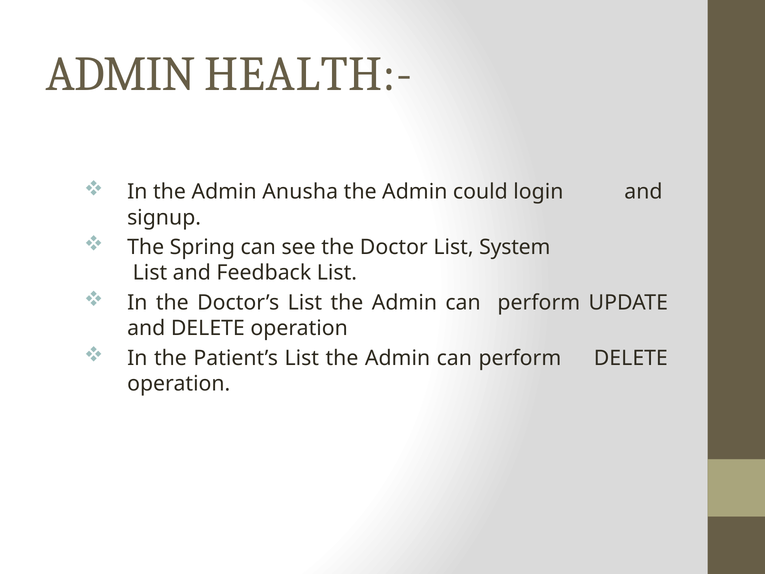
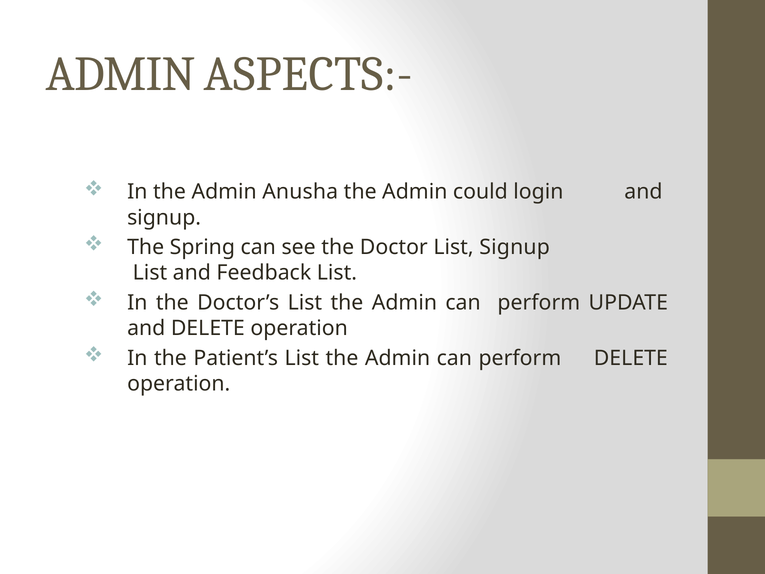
HEALTH:-: HEALTH:- -> ASPECTS:- (308, 74)
List System: System -> Signup (515, 247)
